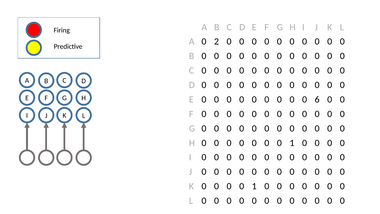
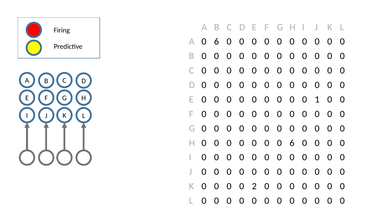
A 0 2: 2 -> 6 (217, 42)
6: 6 -> 1 (317, 99)
1: 1 -> 6 (292, 143)
1: 1 -> 2 (254, 186)
